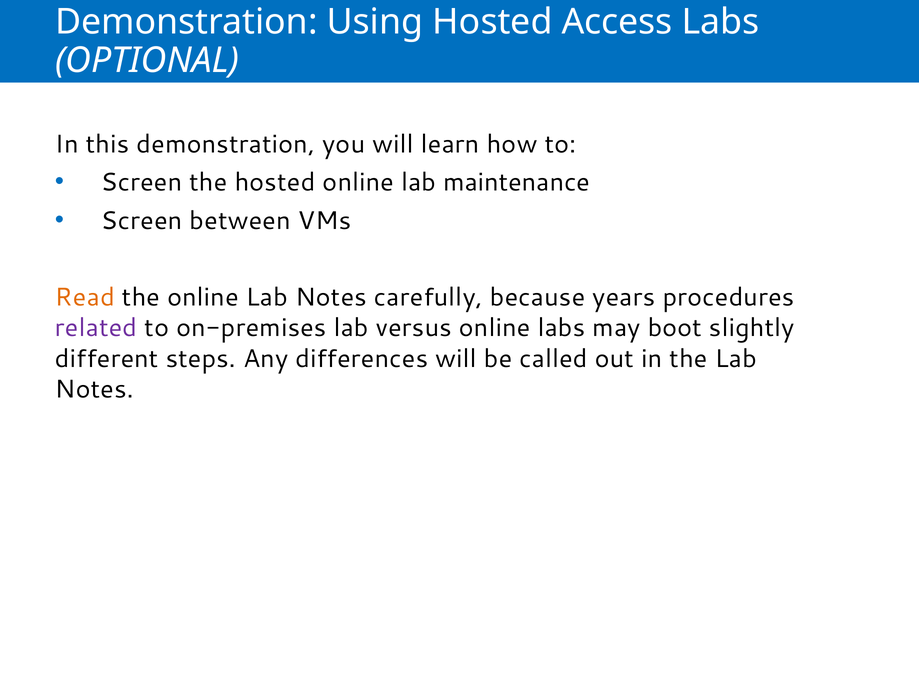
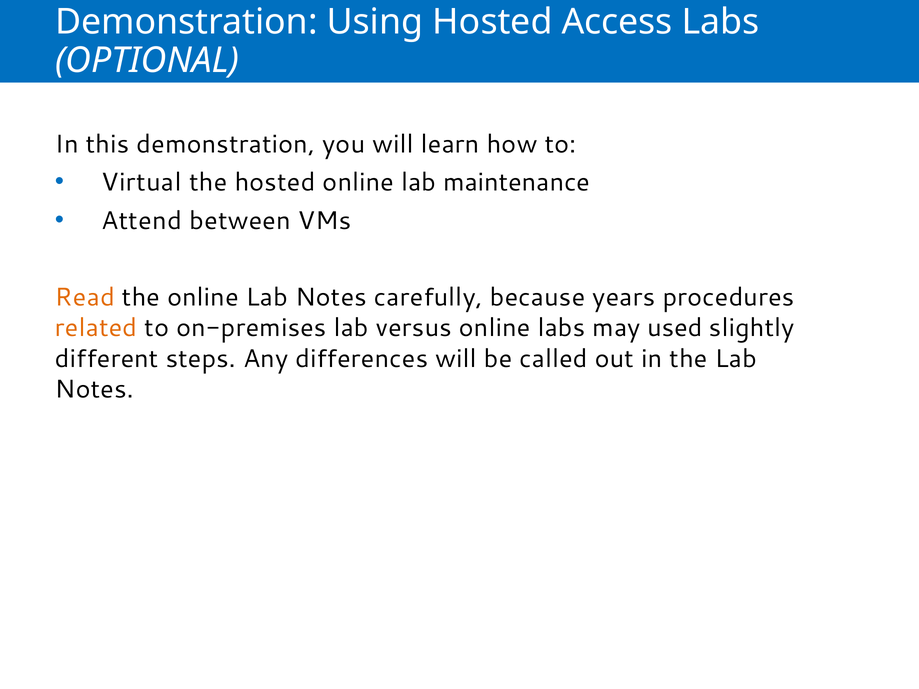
Screen: Screen -> Virtual (141, 182)
Screen: Screen -> Attend (142, 221)
related colour: purple -> orange (96, 328)
boot: boot -> used (675, 328)
